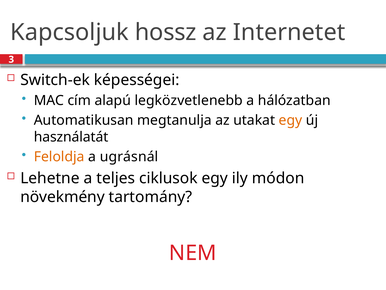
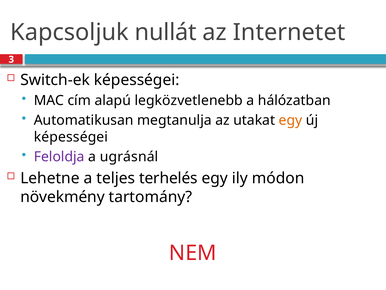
hossz: hossz -> nullát (166, 32)
használatát: használatát -> képességei (71, 137)
Feloldja colour: orange -> purple (59, 156)
ciklusok: ciklusok -> terhelés (168, 178)
